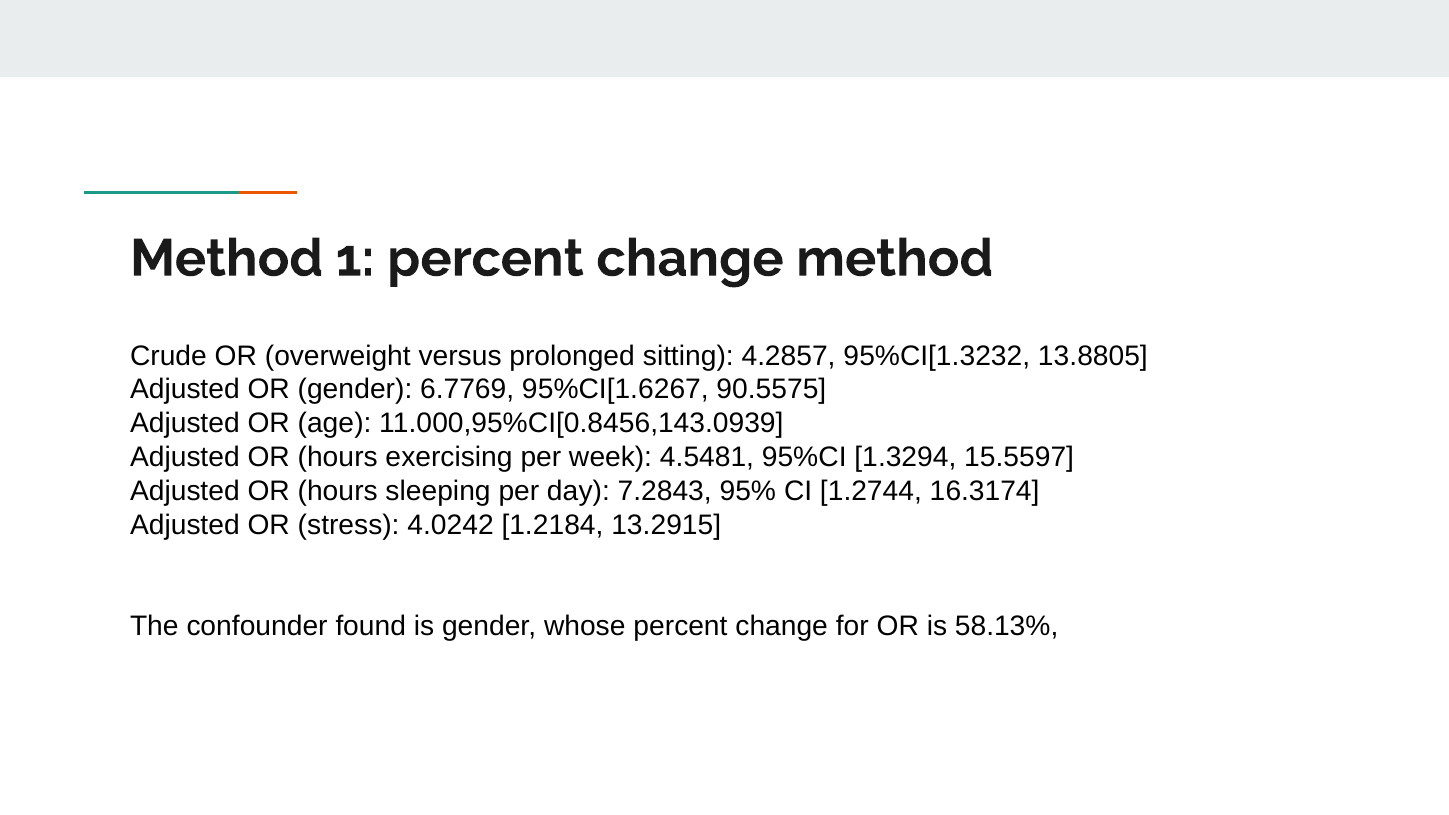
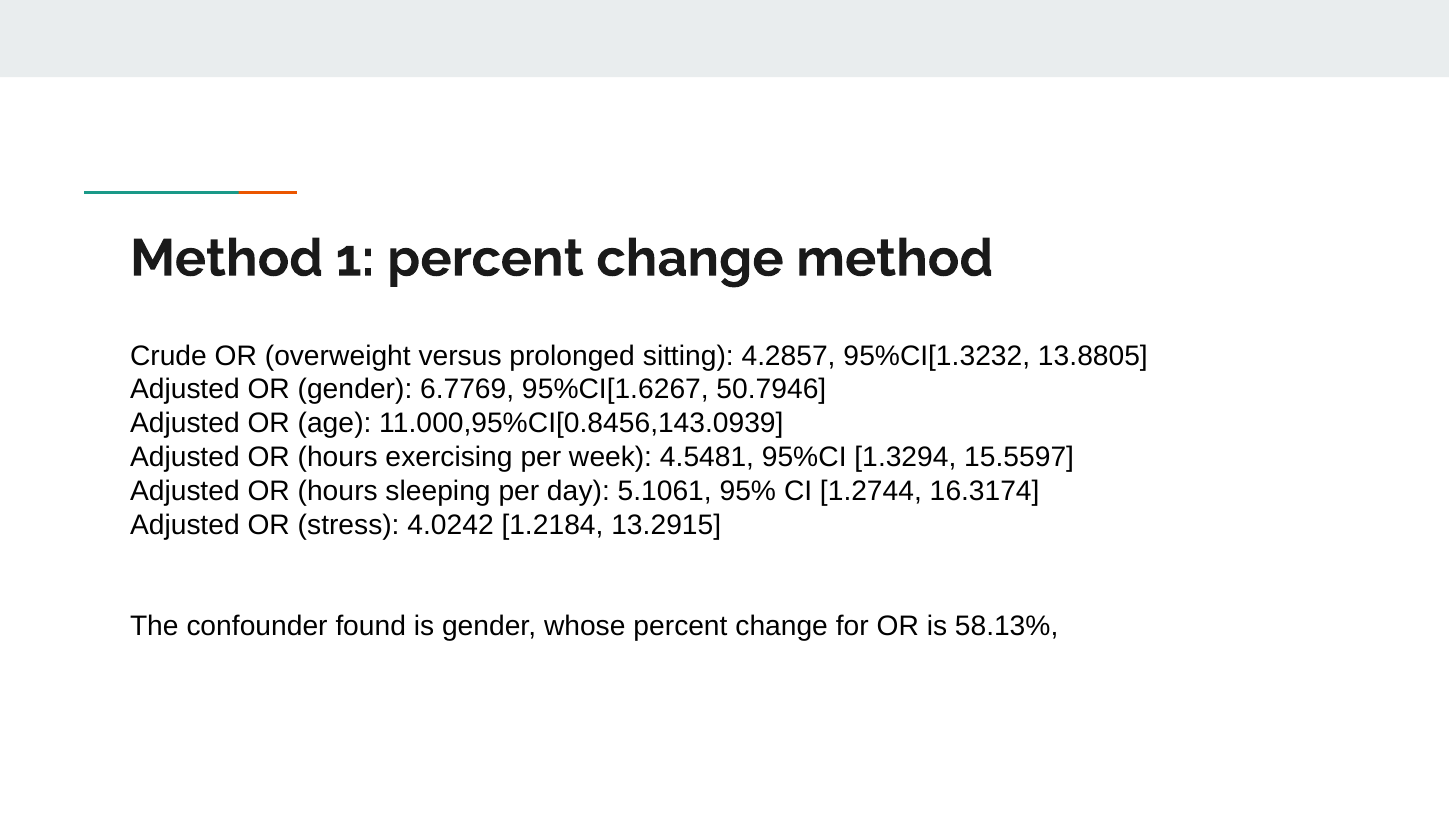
90.5575: 90.5575 -> 50.7946 (771, 390)
7.2843: 7.2843 -> 5.1061 (665, 491)
